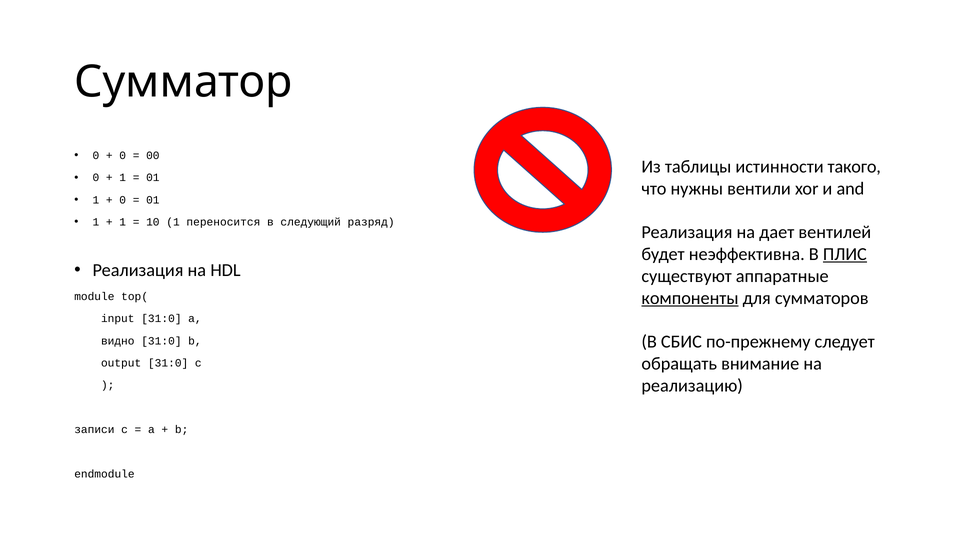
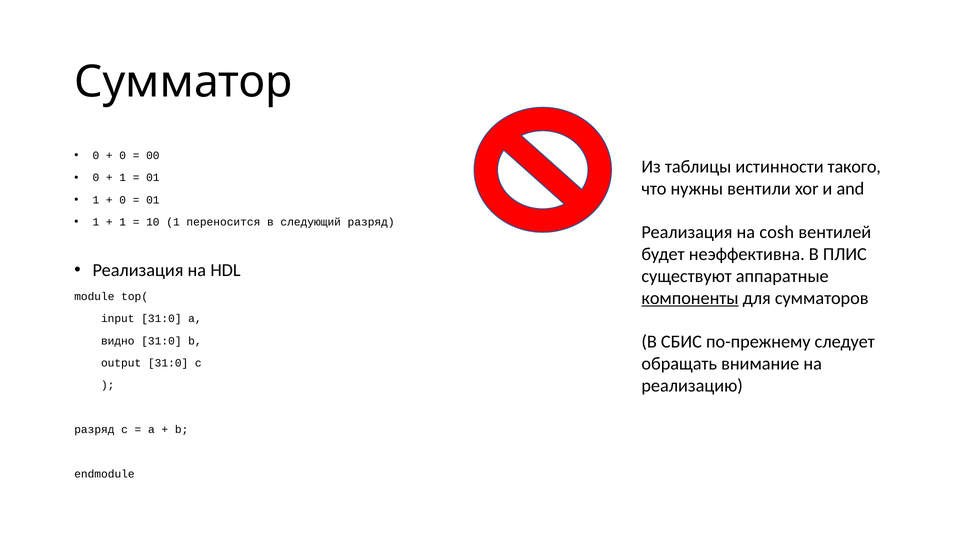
дает: дает -> cosh (777, 232)
ПЛИС underline: present -> none (845, 254)
записи: записи -> разряд (94, 430)
